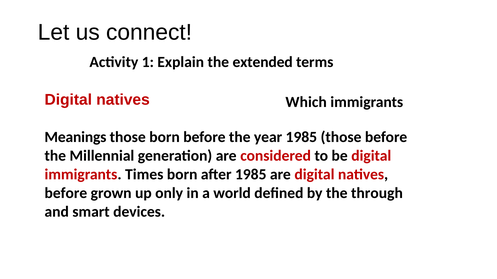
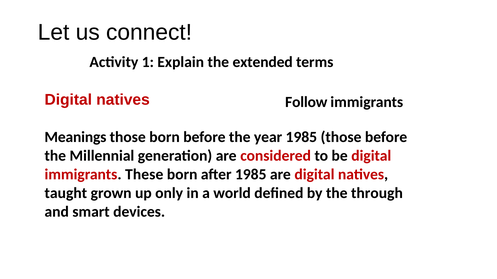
Which: Which -> Follow (306, 102)
Times: Times -> These (144, 175)
before: before -> taught (66, 193)
